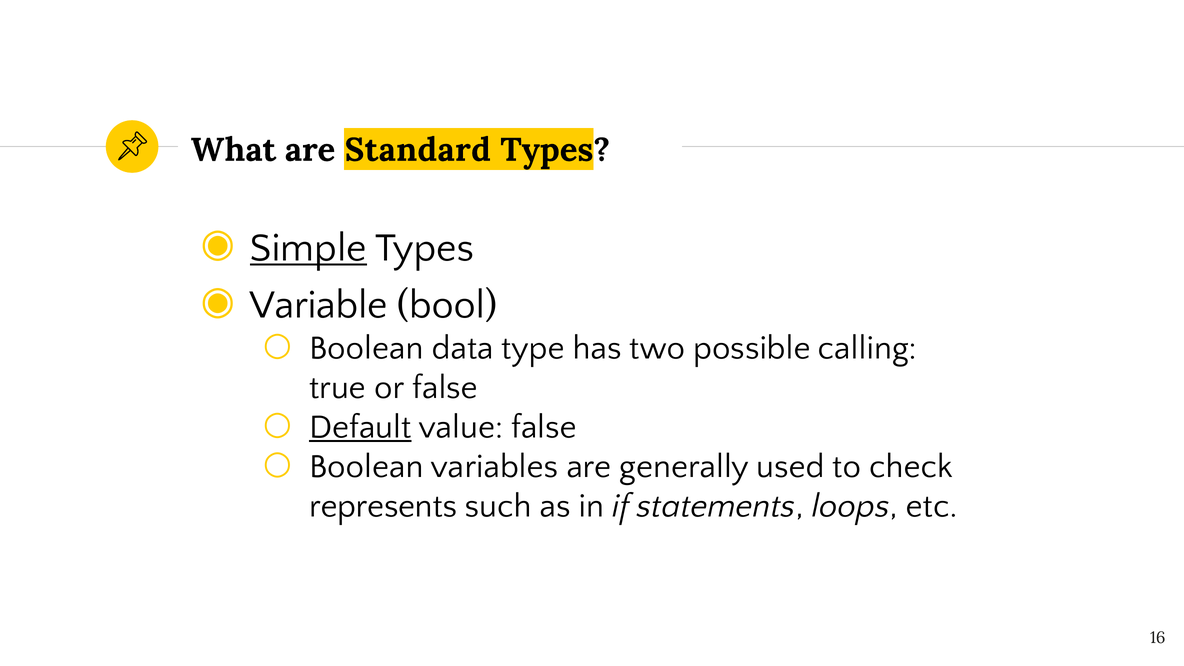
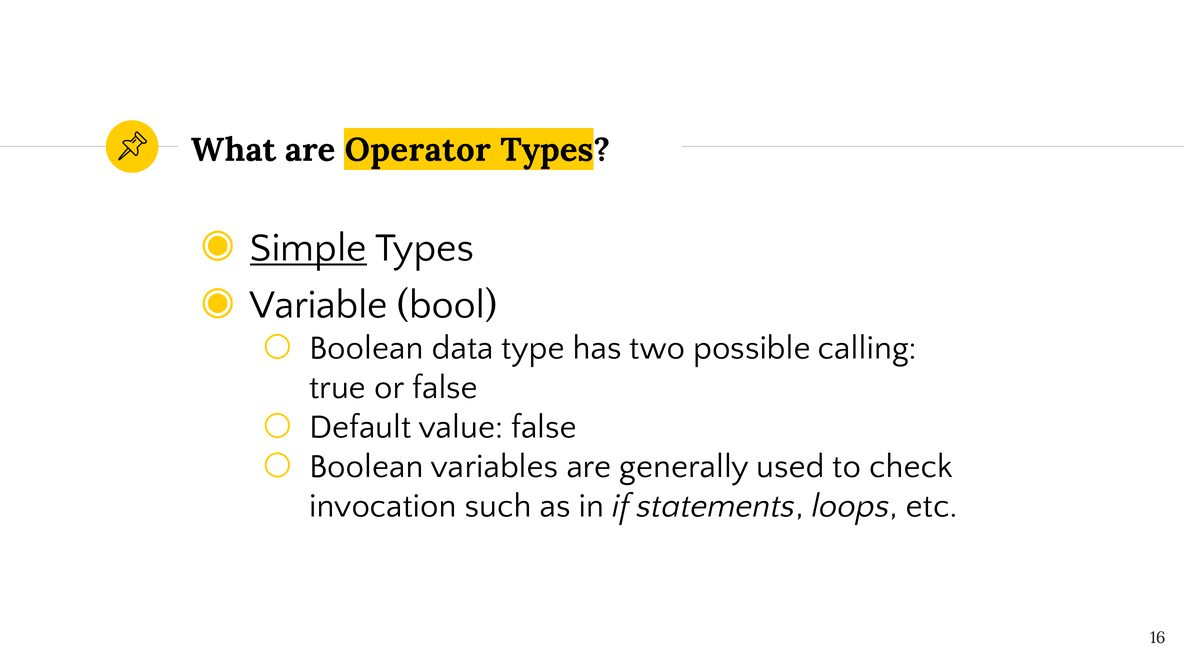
Standard: Standard -> Operator (418, 150)
Default underline: present -> none (360, 427)
represents: represents -> invocation (383, 506)
